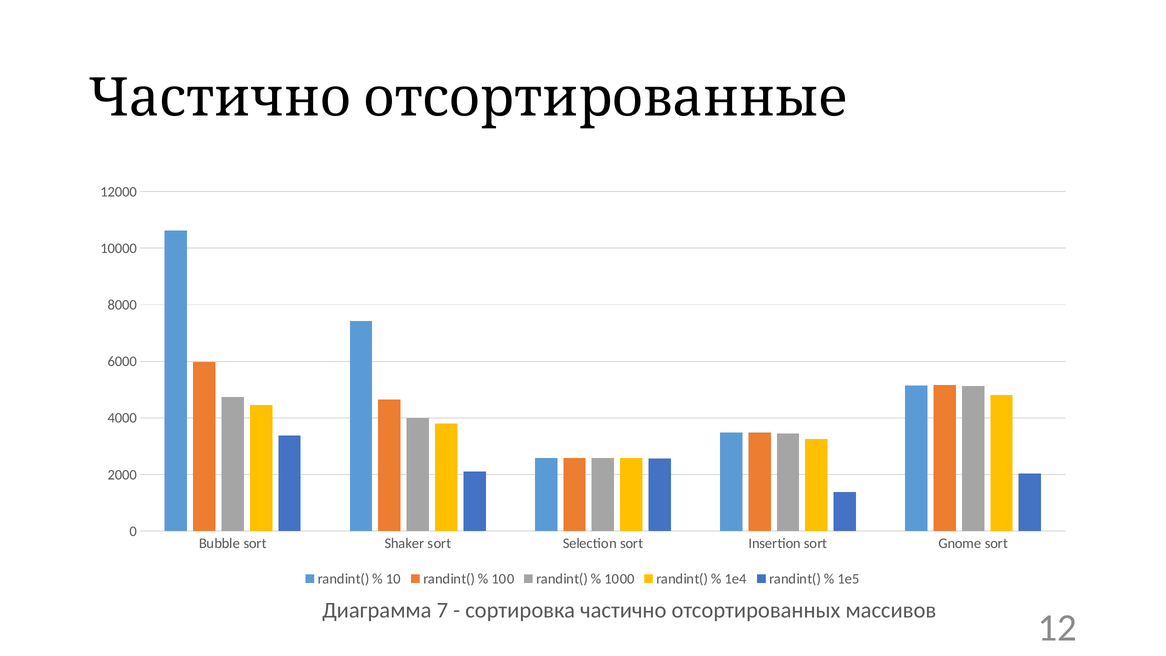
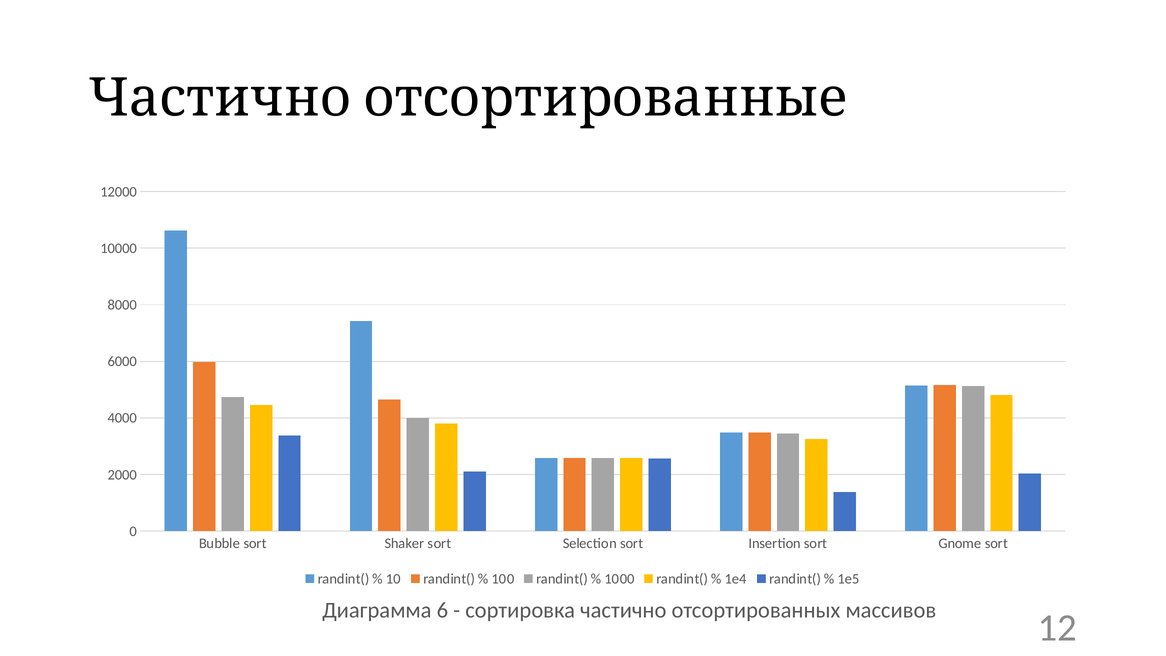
7: 7 -> 6 (442, 610)
